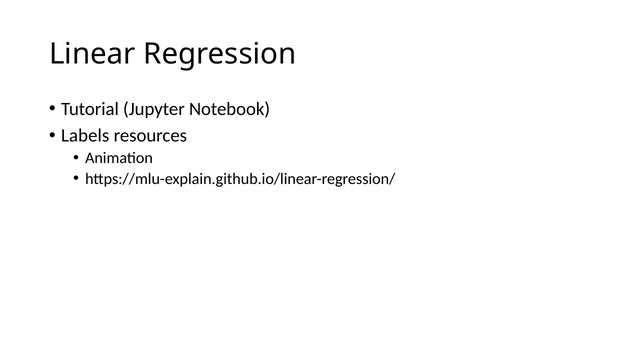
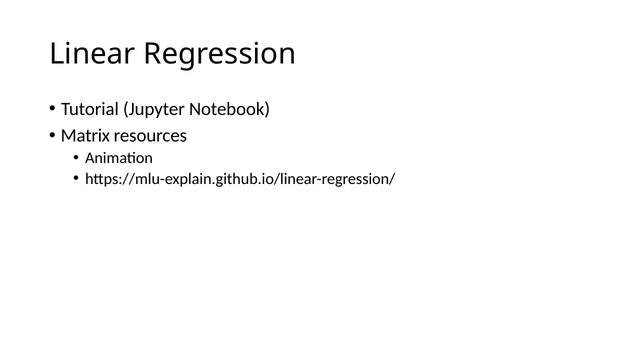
Labels: Labels -> Matrix (85, 136)
